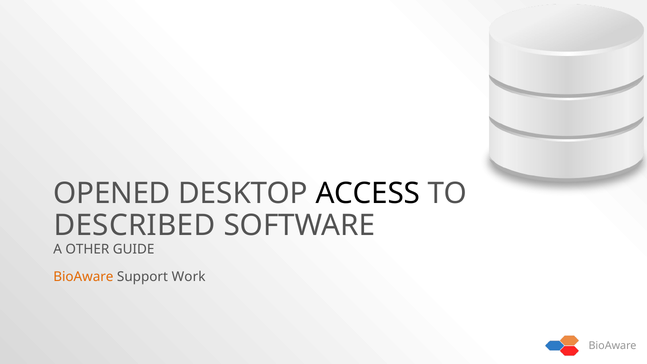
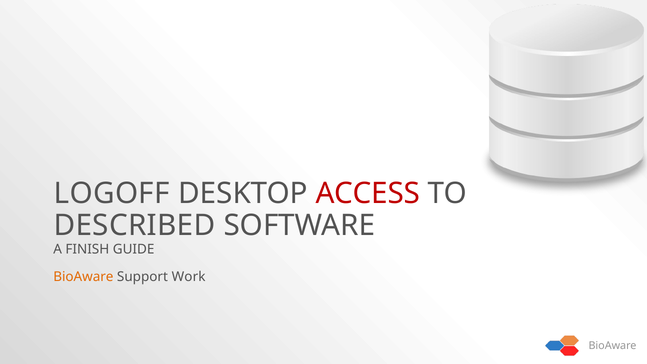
OPENED: OPENED -> LOGOFF (112, 194)
ACCESS colour: black -> red (368, 194)
OTHER: OTHER -> FINISH (87, 249)
